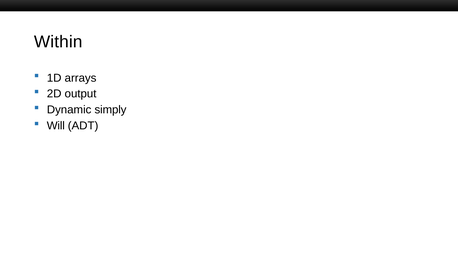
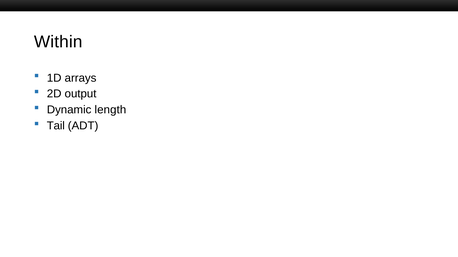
simply: simply -> length (110, 110)
Will: Will -> Tail (56, 126)
